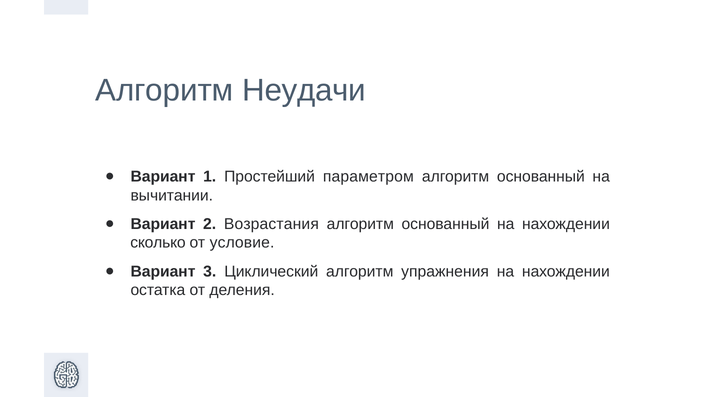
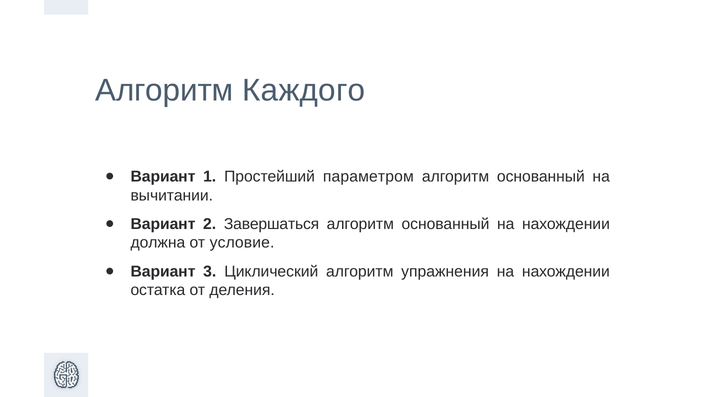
Неудачи: Неудачи -> Каждого (304, 90)
Возрастания: Возрастания -> Завершаться (272, 224)
сколько: сколько -> должна (158, 243)
